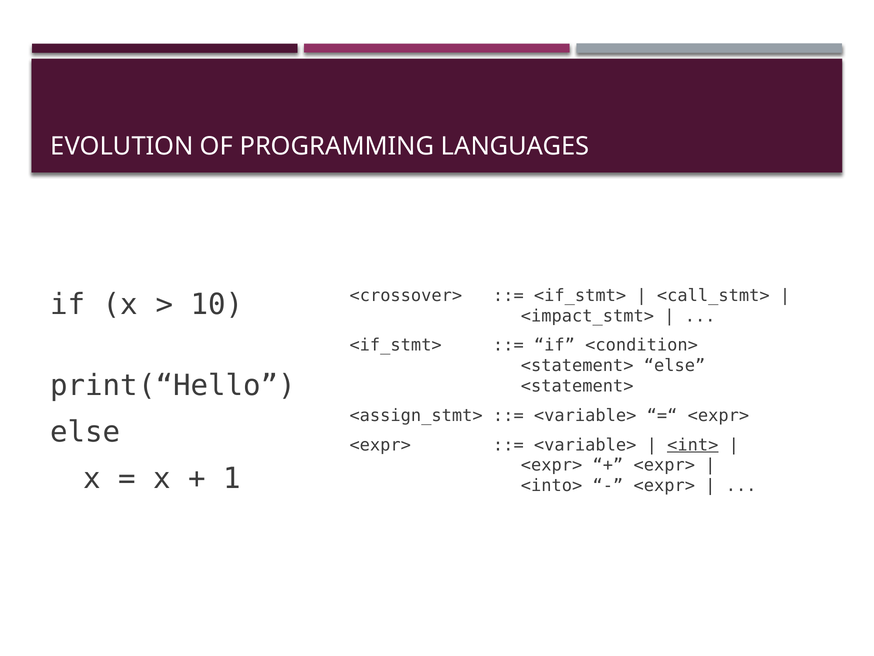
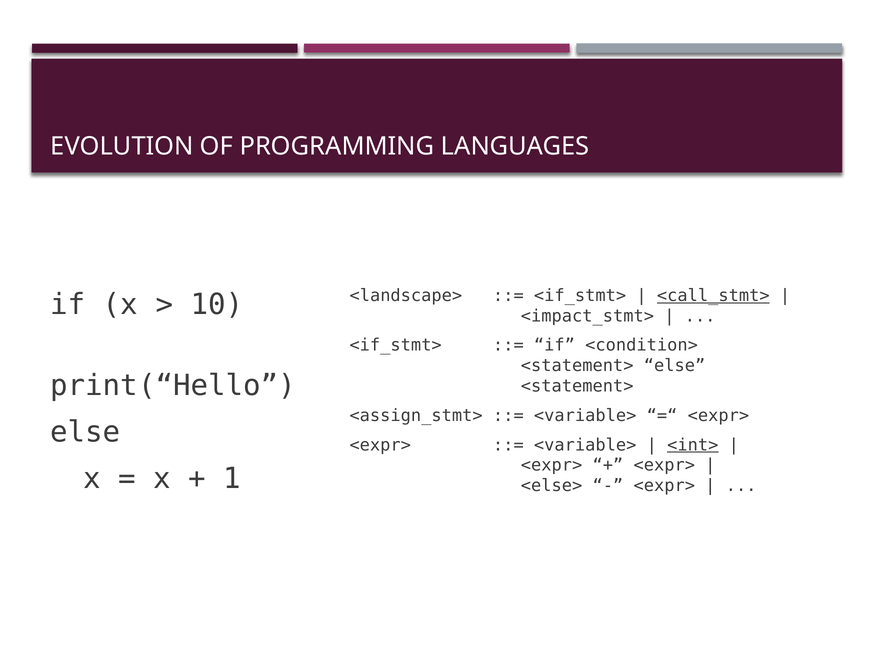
<crossover>: <crossover> -> <landscape> (406, 295)
<call_stmt> underline: none -> present (713, 295)
<into>: <into> -> <else> (552, 485)
